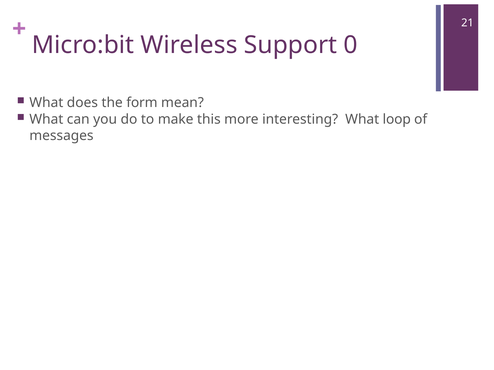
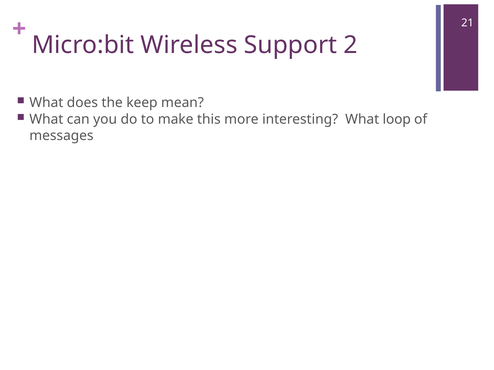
0: 0 -> 2 (351, 45)
form: form -> keep (142, 103)
